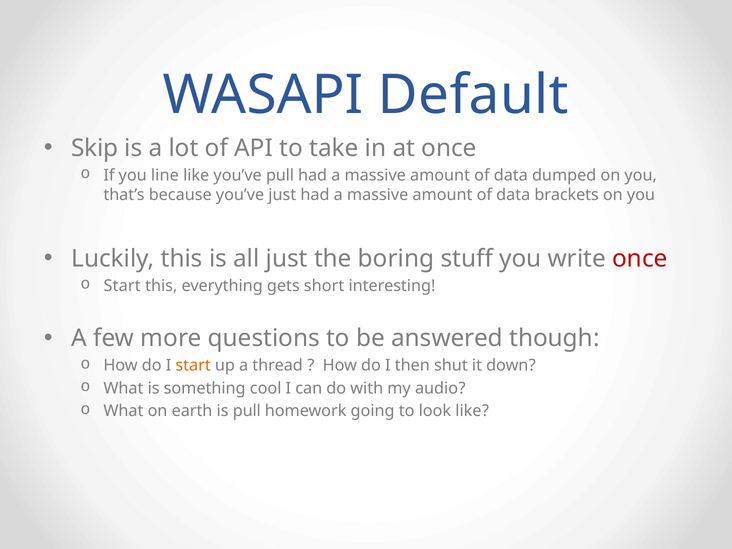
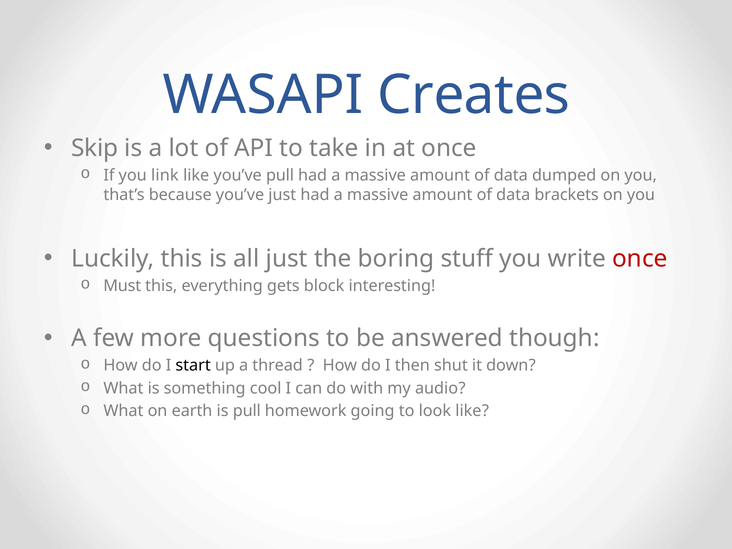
Default: Default -> Creates (474, 95)
line: line -> link (165, 175)
Start: Start -> Must (122, 286)
short: short -> block (324, 286)
start colour: orange -> black (193, 365)
